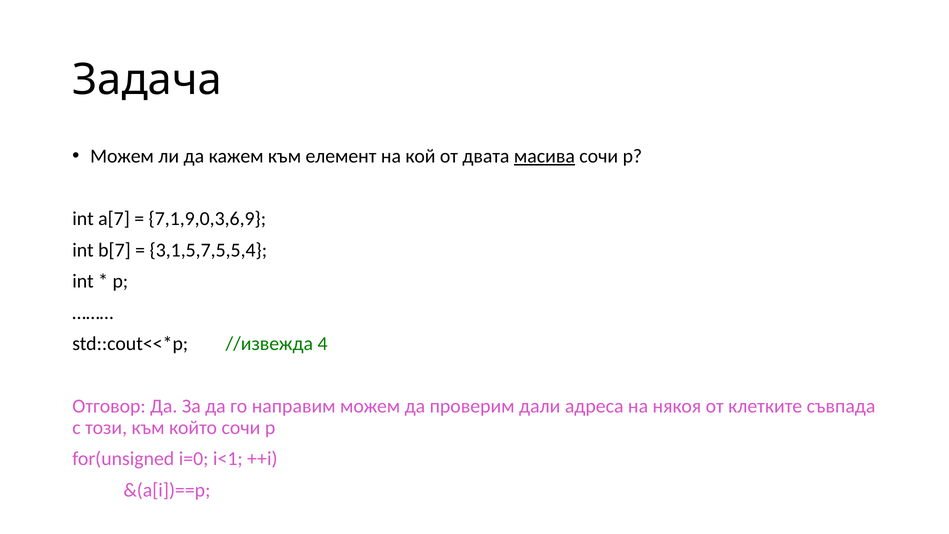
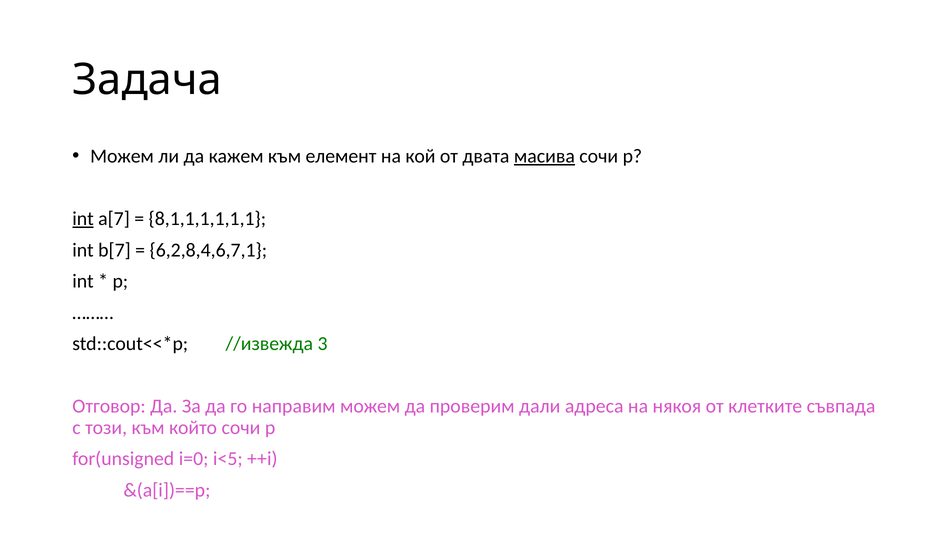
int underline: none -> present (83, 219)
7,1,9,0,3,6,9: 7,1,9,0,3,6,9 -> 8,1,1,1,1,1,1 (207, 219)
3,1,5,7,5,5,4: 3,1,5,7,5,5,4 -> 6,2,8,4,6,7,1 (208, 250)
4: 4 -> 3 (323, 344)
i<1: i<1 -> i<5 (228, 459)
